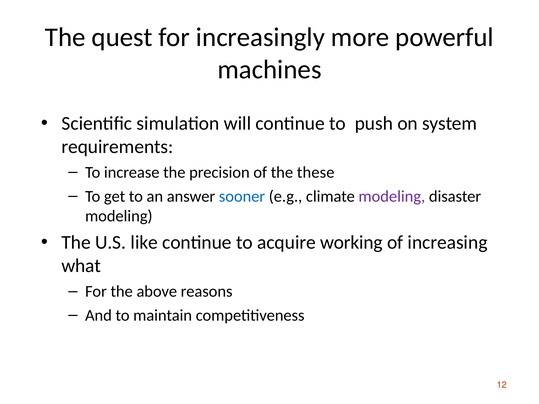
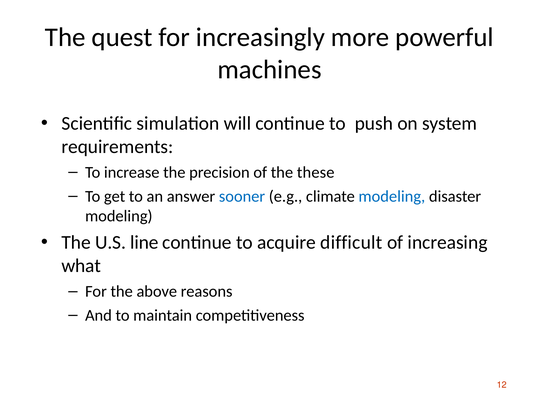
modeling colour: purple -> blue (392, 196)
like: like -> line (144, 243)
working: working -> difficult (351, 243)
